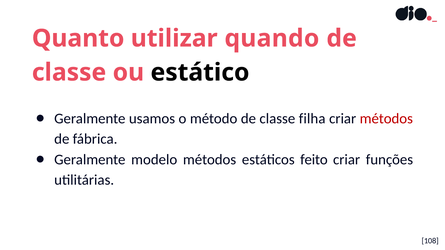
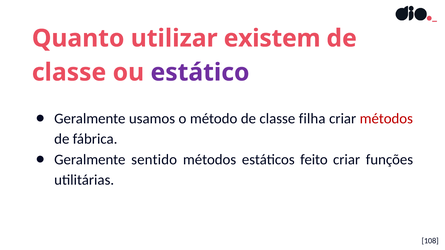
quando: quando -> existem (272, 38)
estático colour: black -> purple (200, 73)
modelo: modelo -> sentido (154, 160)
